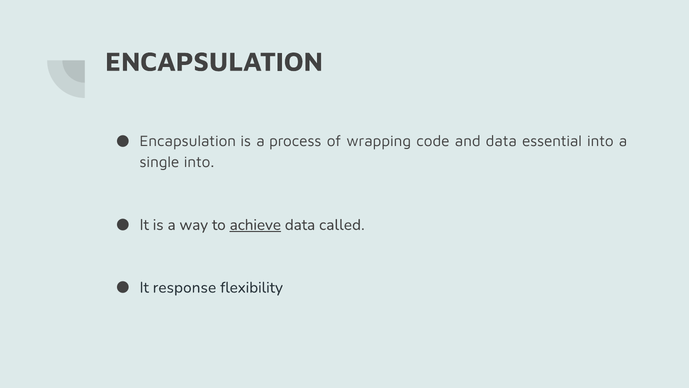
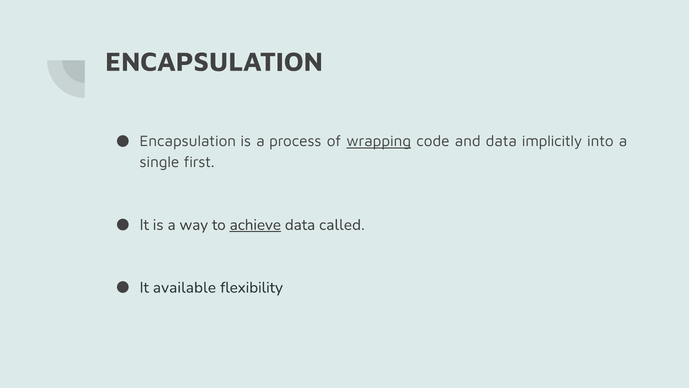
wrapping underline: none -> present (379, 141)
essential: essential -> implicitly (552, 141)
single into: into -> first (199, 162)
response: response -> available (184, 287)
